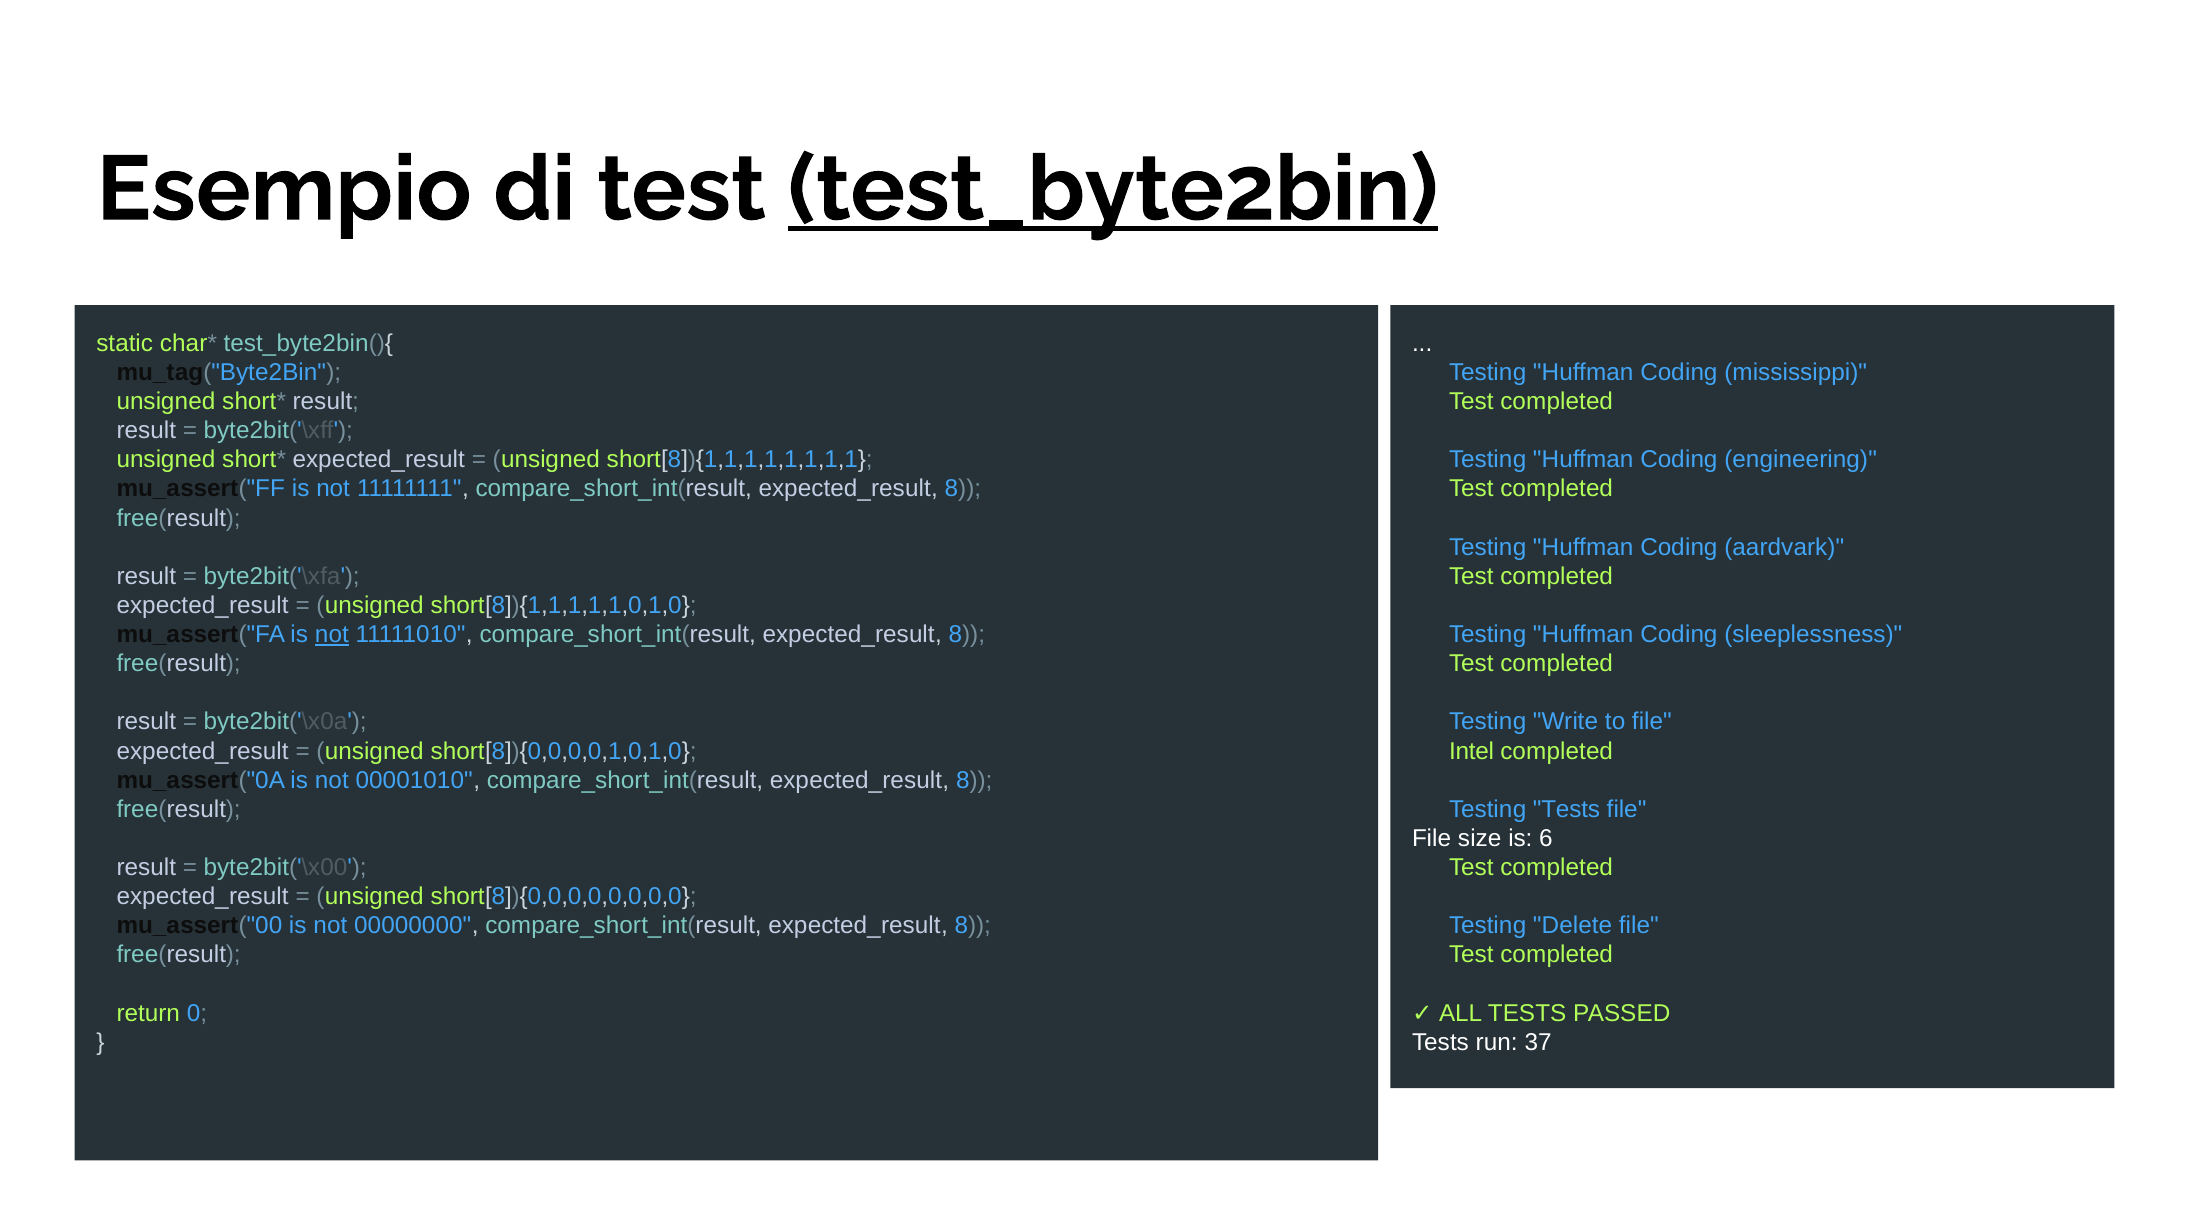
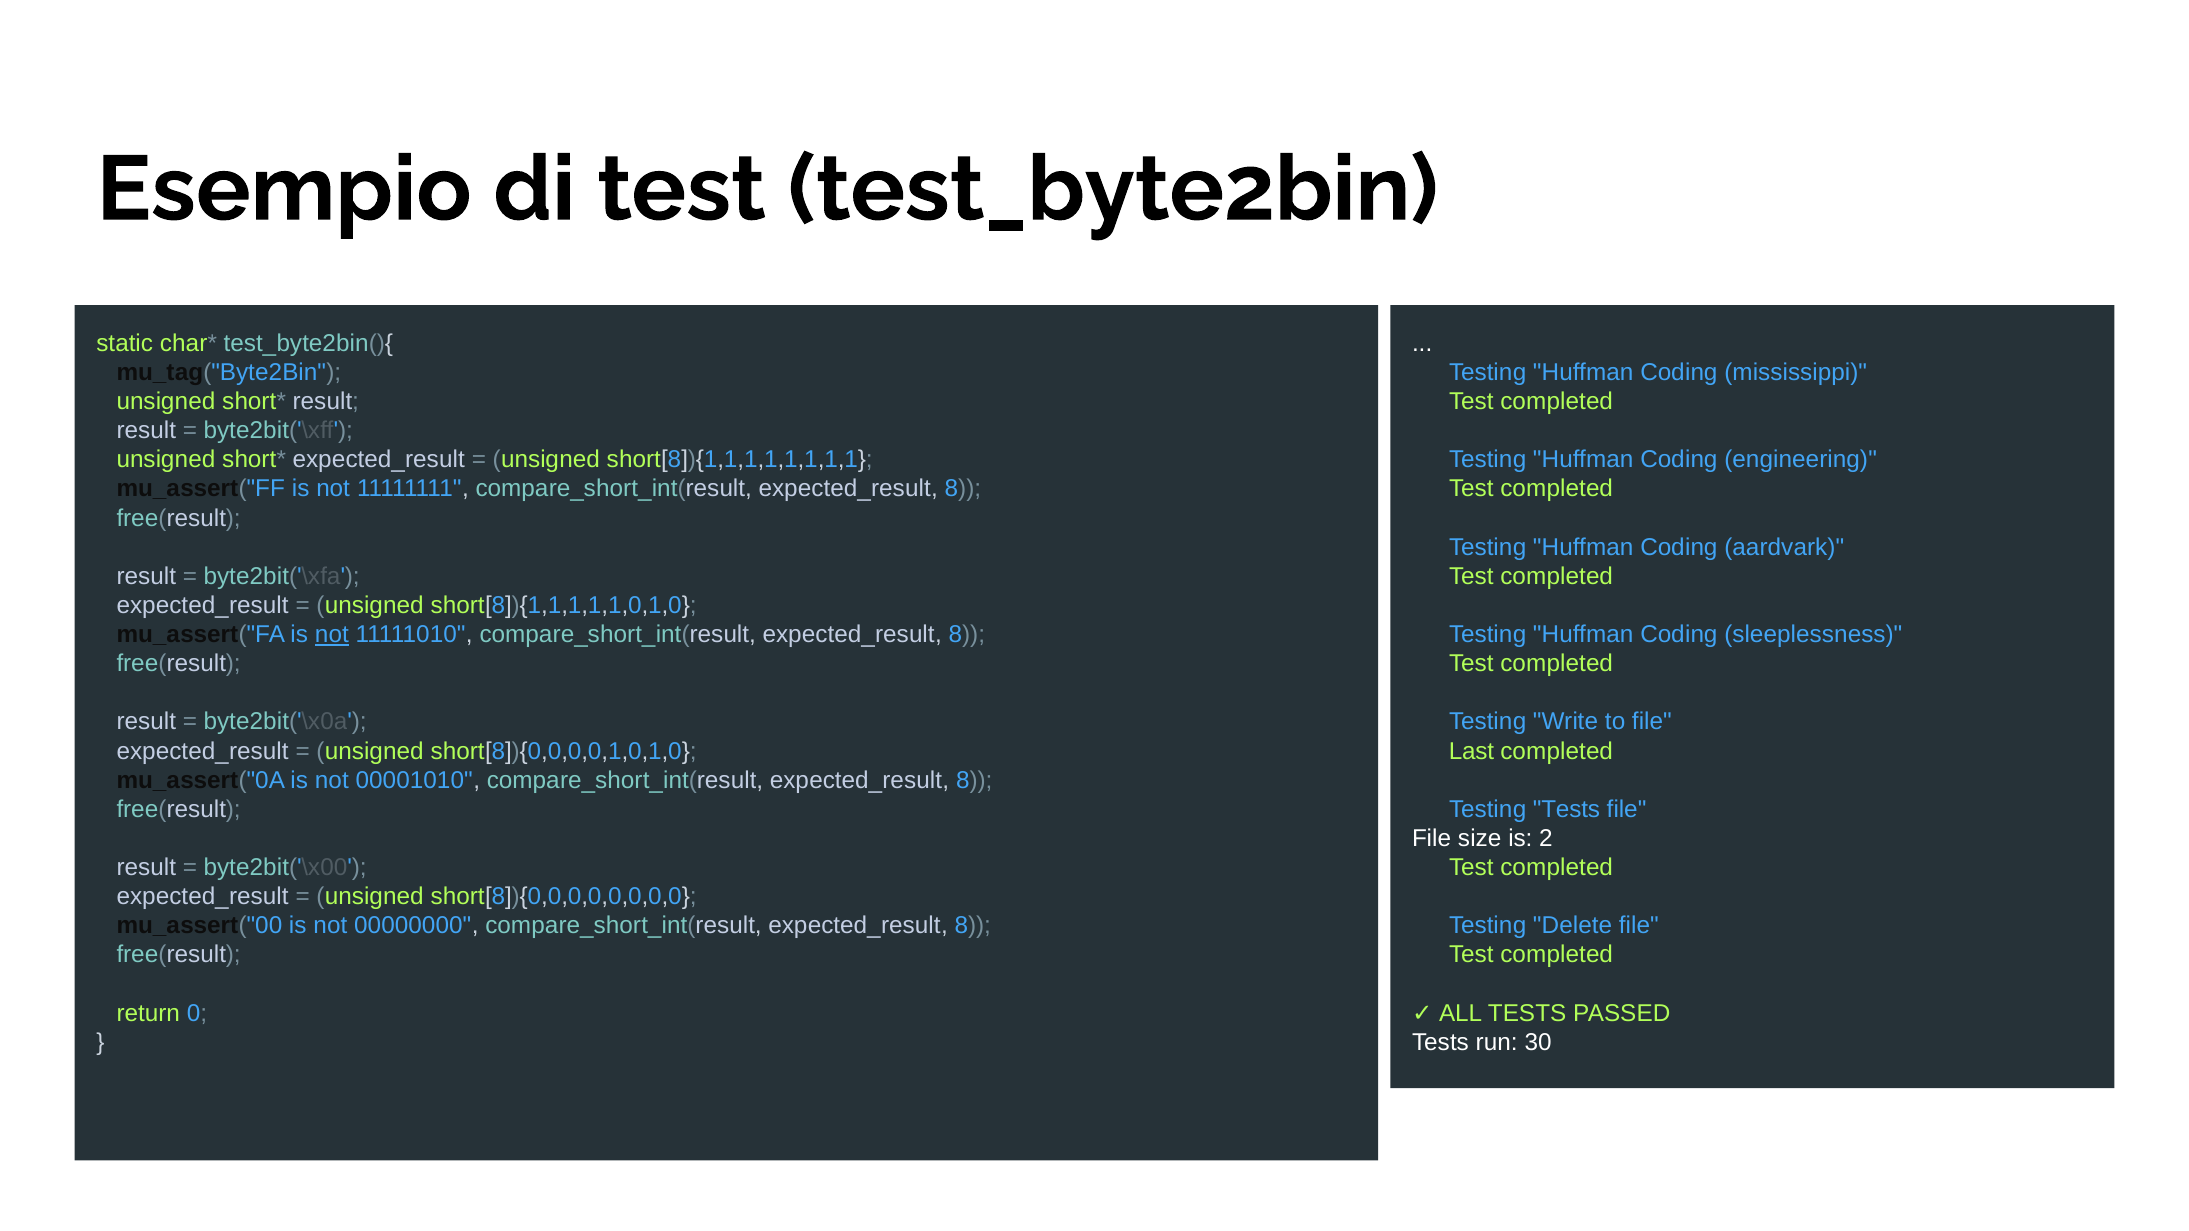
test_byte2bin underline: present -> none (1113, 190)
Intel: Intel -> Last (1471, 751)
6: 6 -> 2 (1546, 839)
37: 37 -> 30 (1538, 1043)
